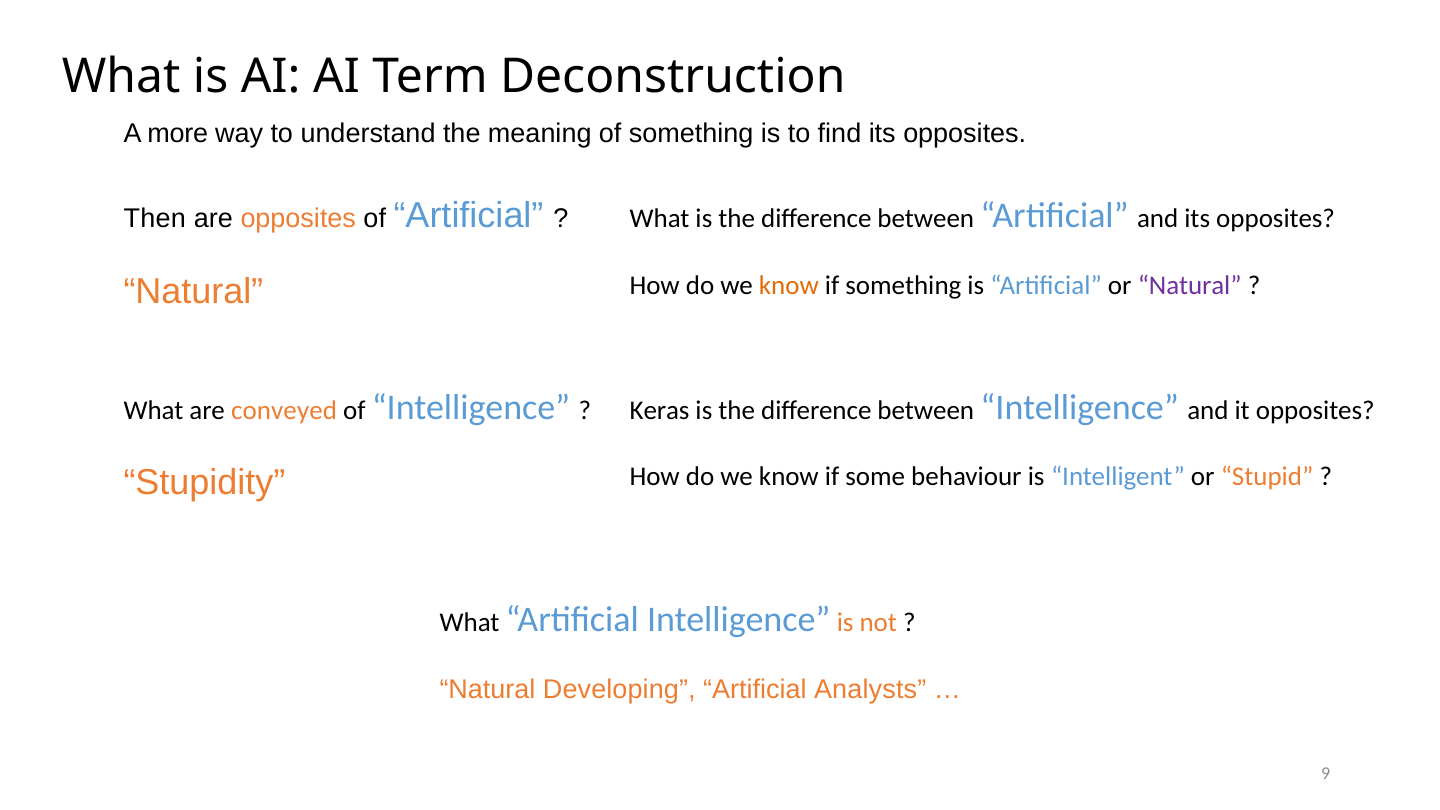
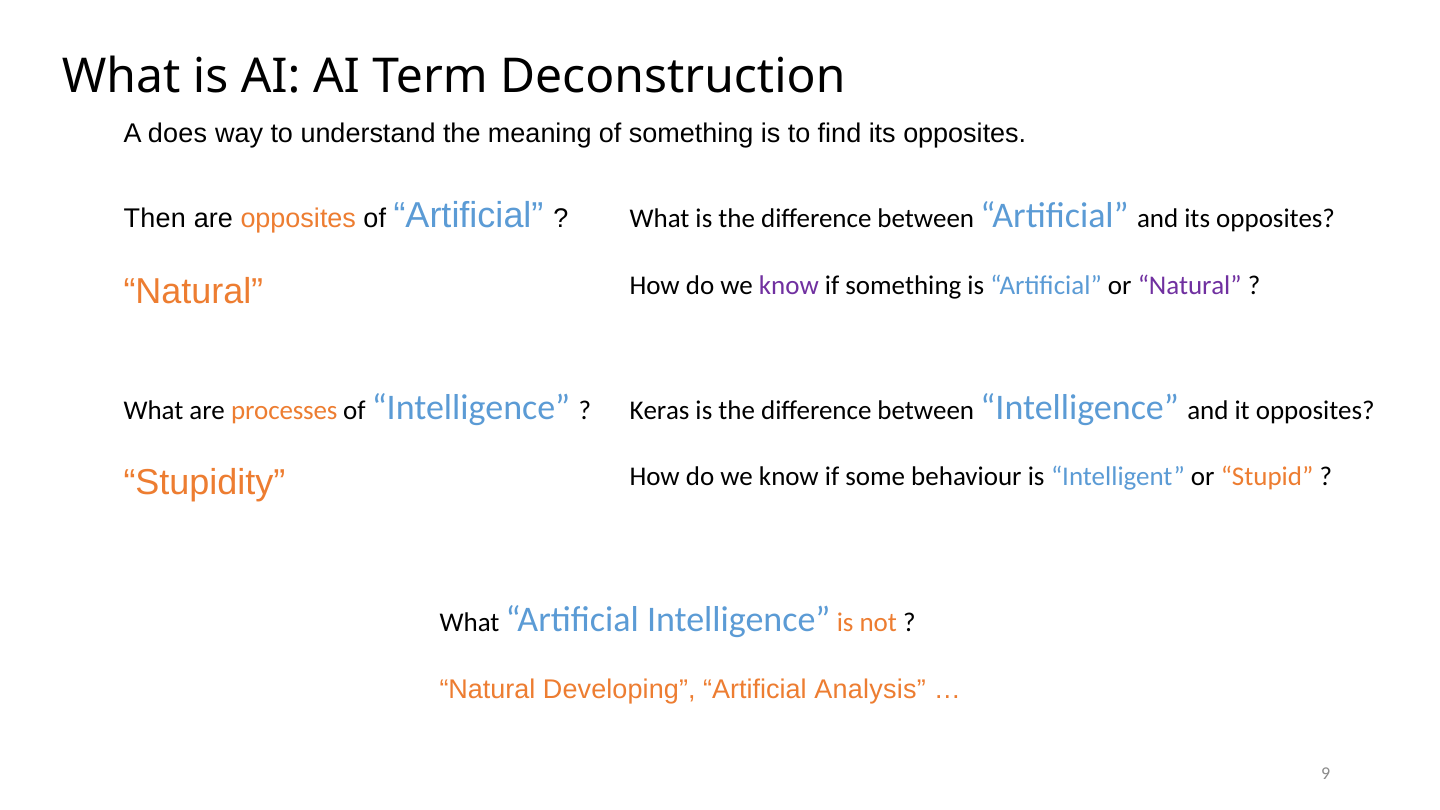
more: more -> does (177, 133)
know colour: orange -> purple (789, 285)
conveyed: conveyed -> processes (284, 410)
Analysts: Analysts -> Analysis (870, 689)
